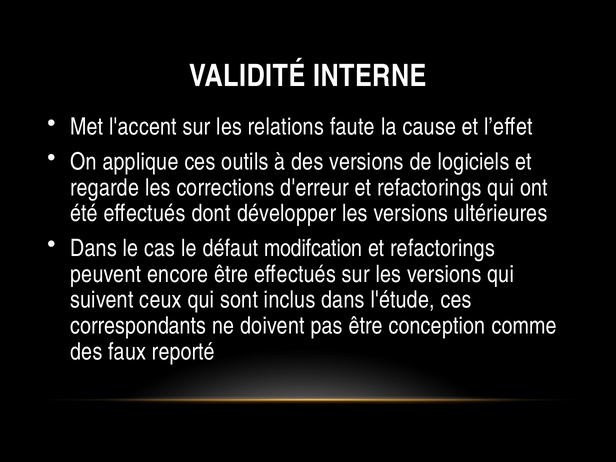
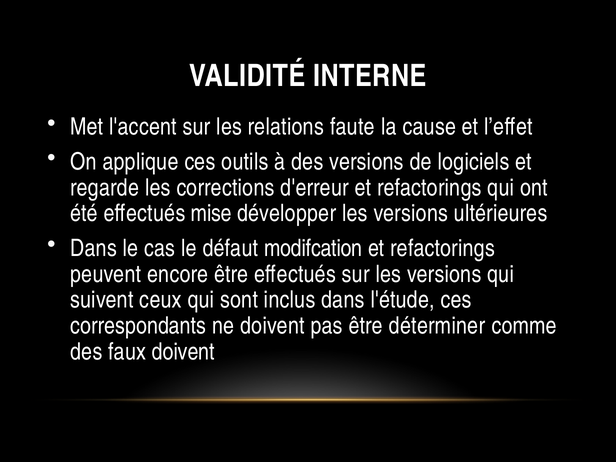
dont: dont -> mise (211, 213)
conception: conception -> déterminer (437, 326)
faux reporté: reporté -> doivent (183, 352)
